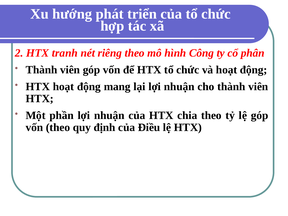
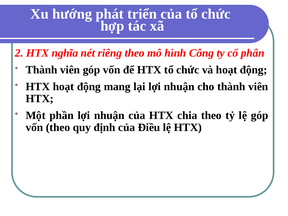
tranh: tranh -> nghĩa (65, 53)
